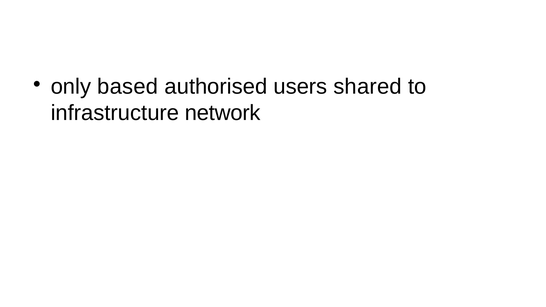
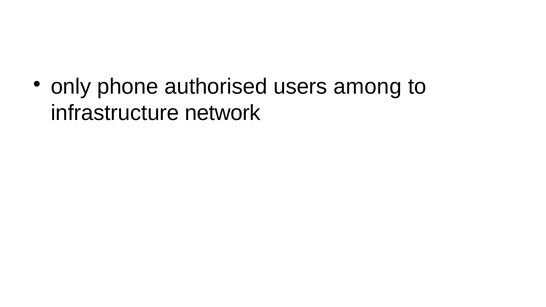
based: based -> phone (128, 87)
shared: shared -> among (368, 87)
